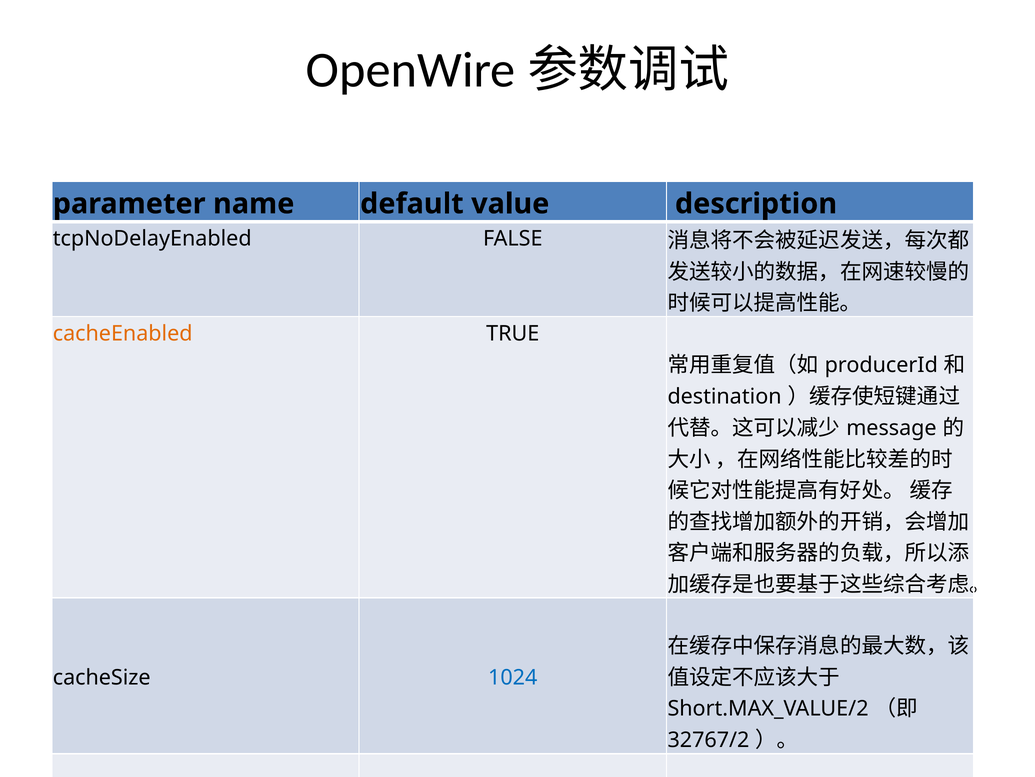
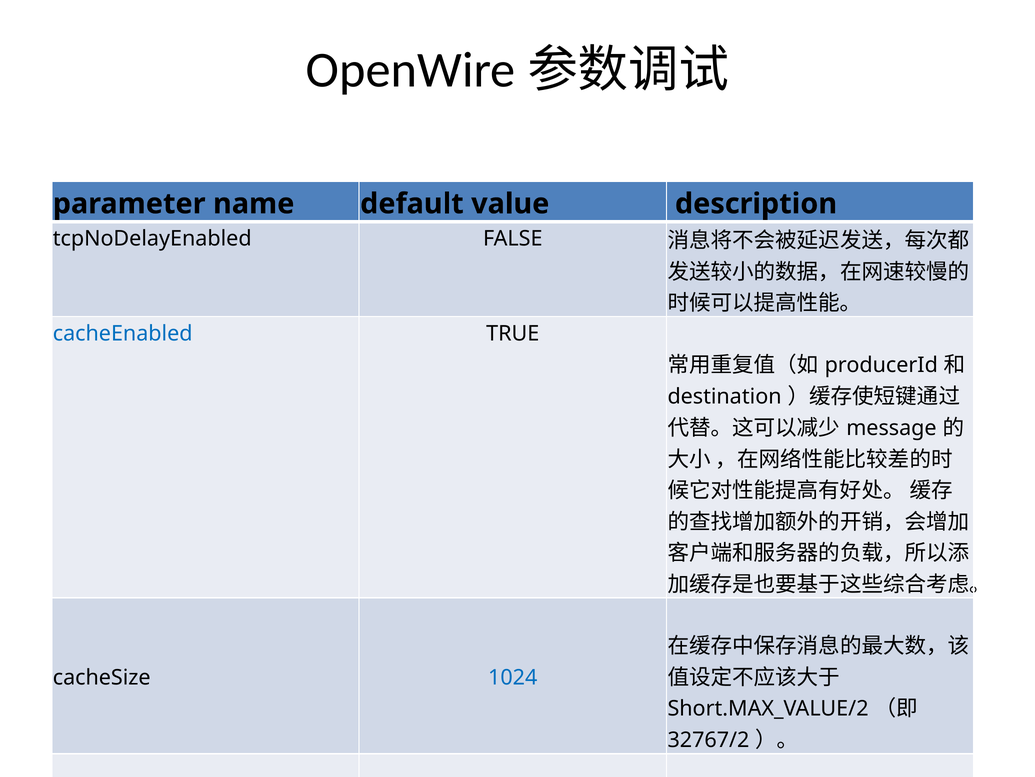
cacheEnabled colour: orange -> blue (123, 333)
